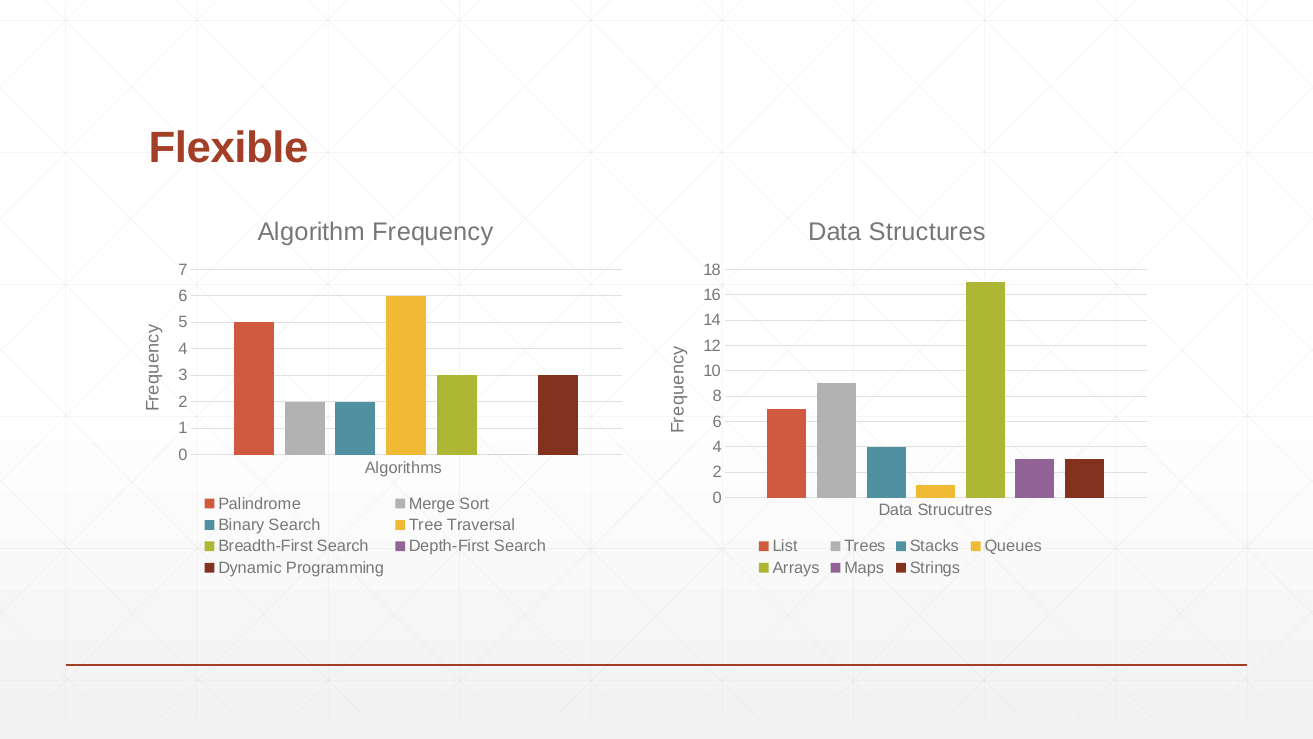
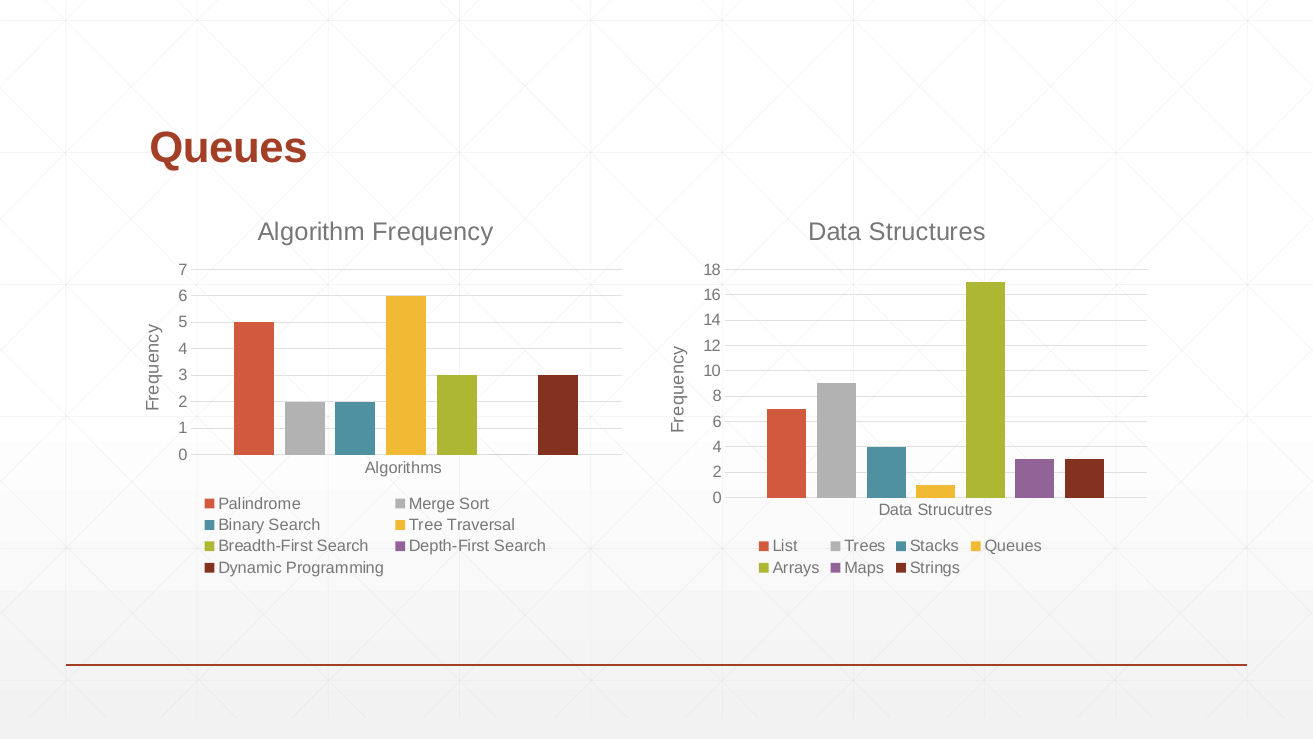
Flexible: Flexible -> Queues (229, 148)
